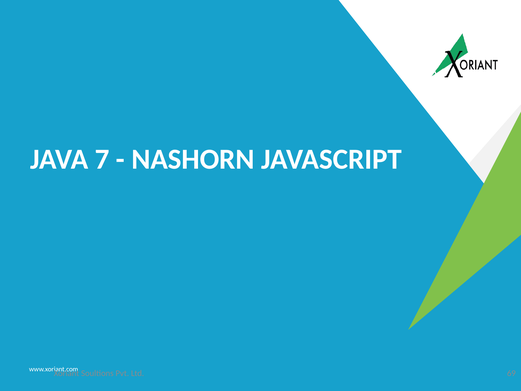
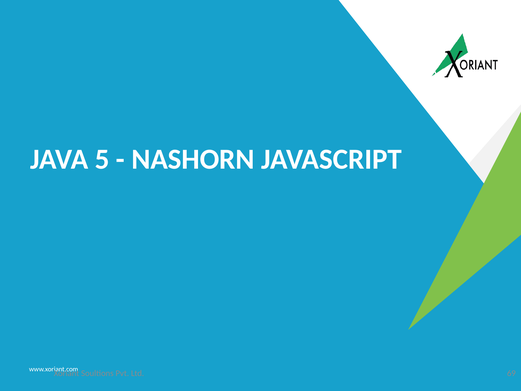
7: 7 -> 5 (102, 159)
